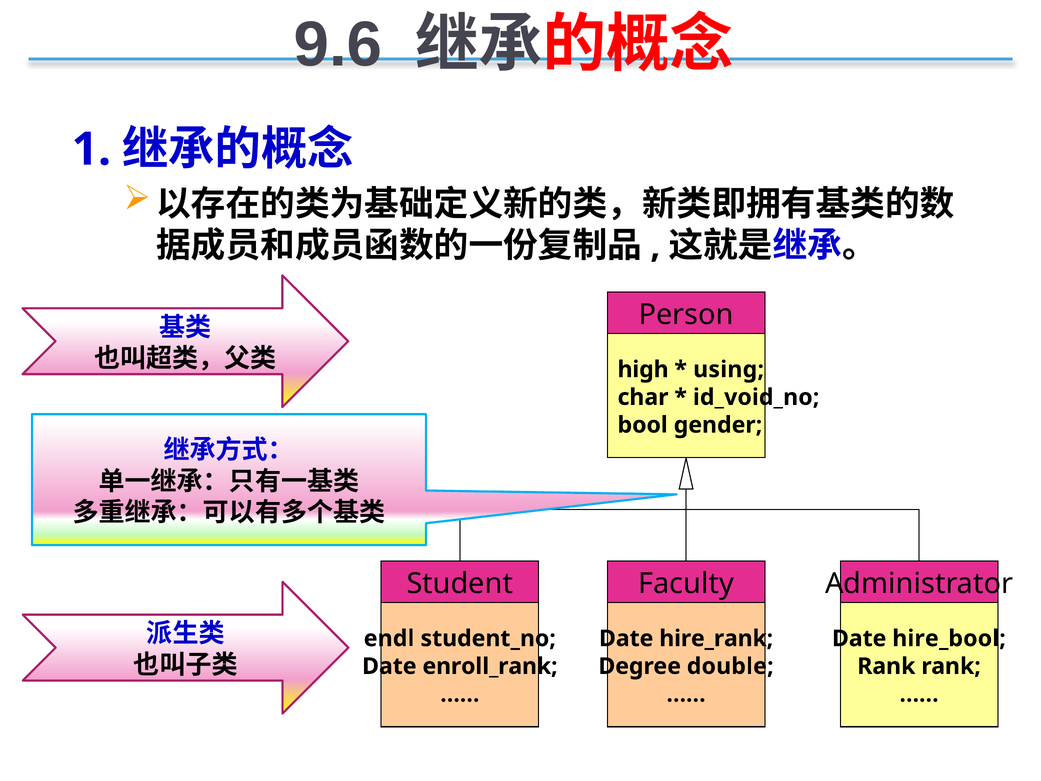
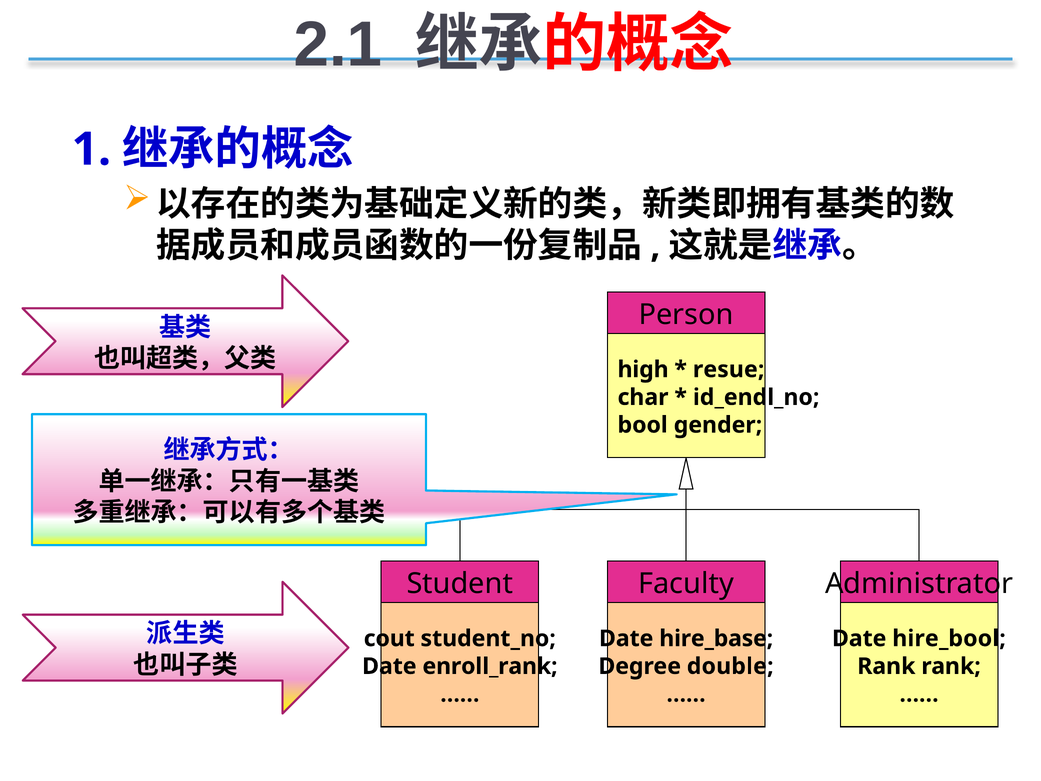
9.6: 9.6 -> 2.1 (338, 45)
using: using -> resue (729, 369)
id_void_no: id_void_no -> id_endl_no (756, 397)
endl: endl -> cout (389, 638)
hire_rank: hire_rank -> hire_base (716, 638)
